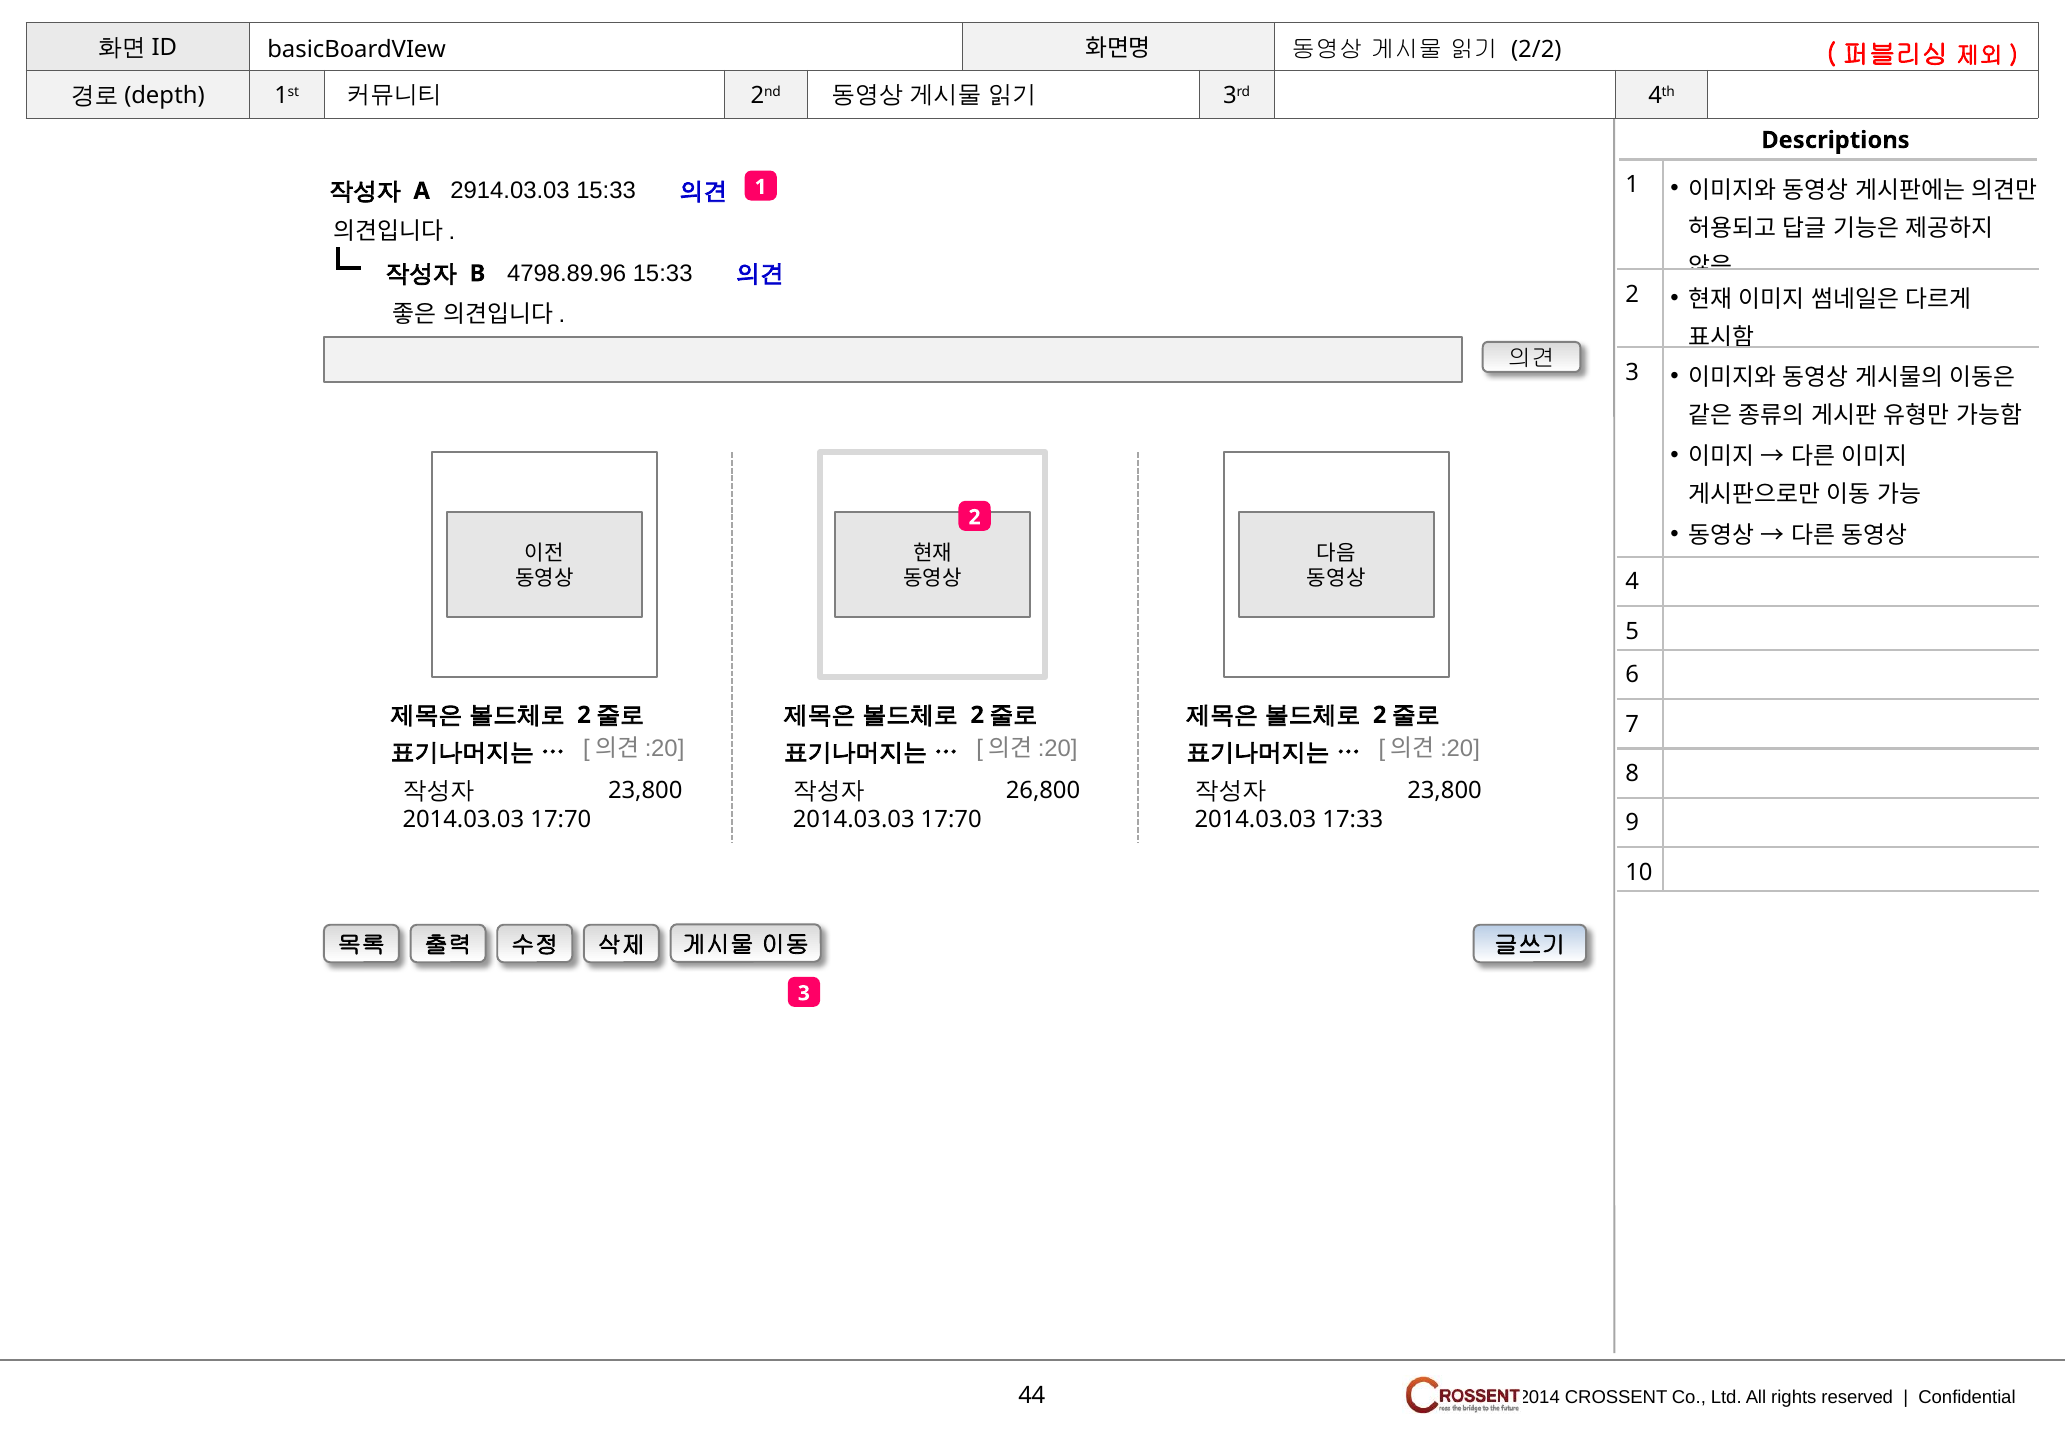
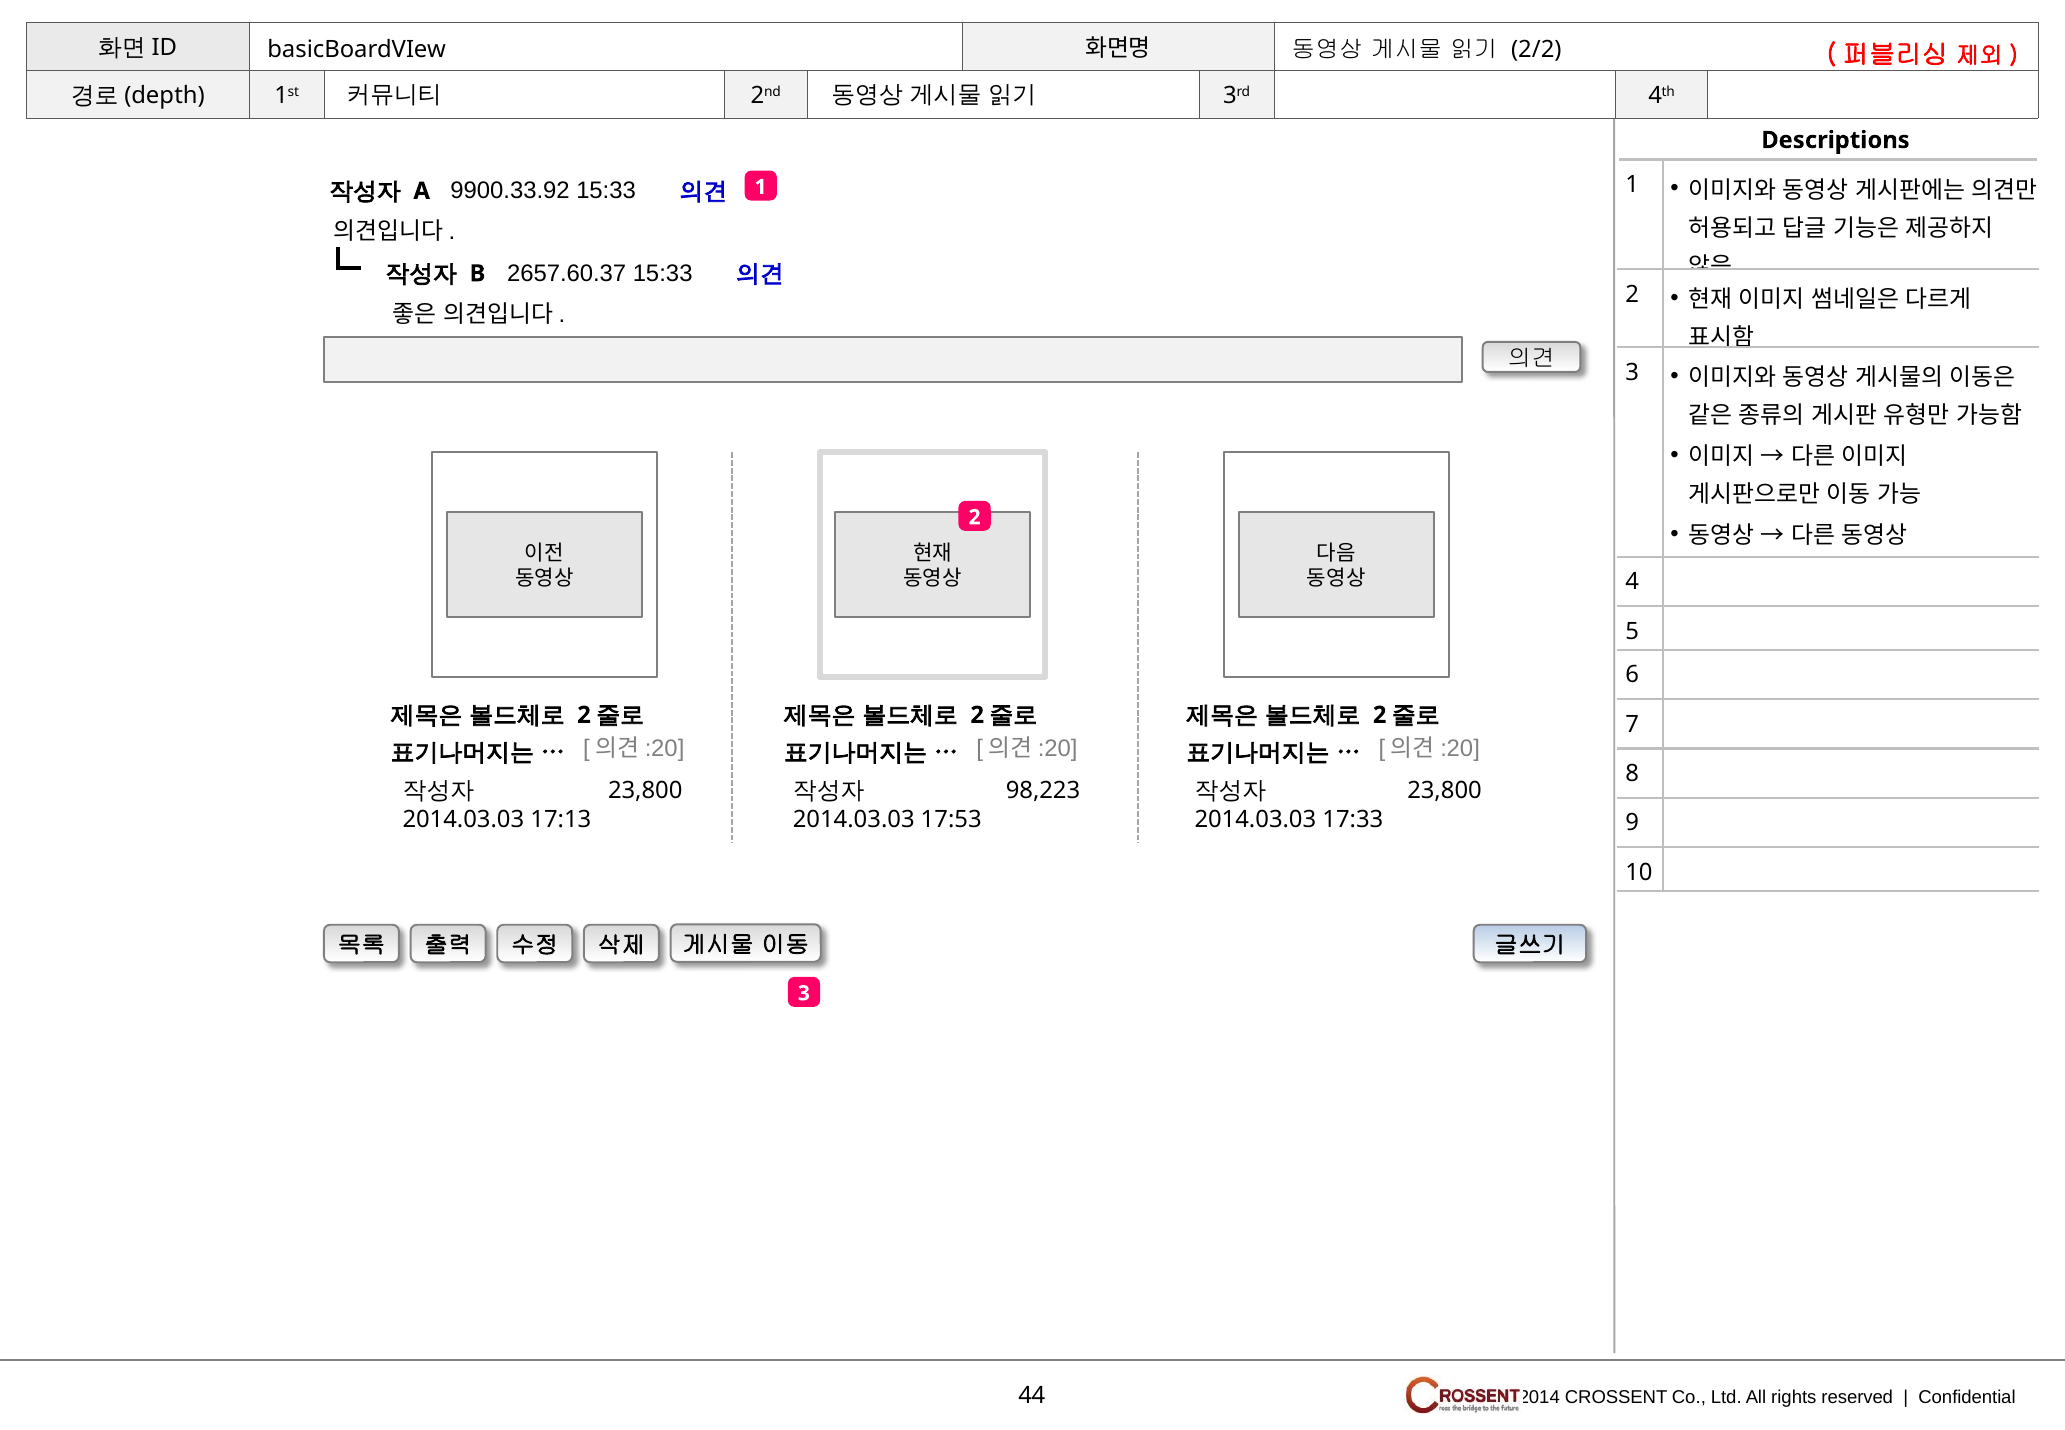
2914.03.03: 2914.03.03 -> 9900.33.92 (510, 191)
4798.89.96: 4798.89.96 -> 2657.60.37 (567, 273)
26,800: 26,800 -> 98,223 (1043, 791)
17:70: 17:70 -> 17:13 (561, 819)
17:70: 17:70 -> 17:53 (951, 819)
